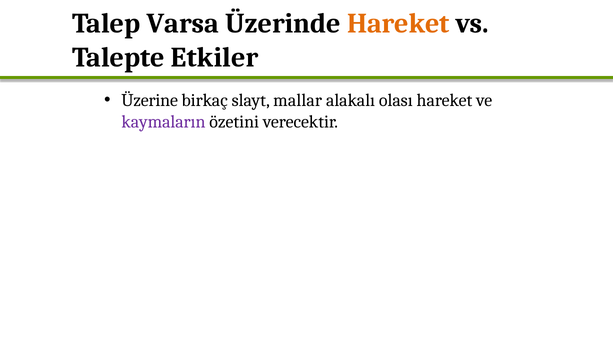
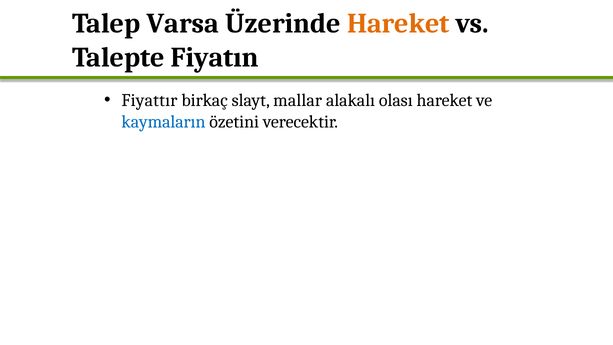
Etkiler: Etkiler -> Fiyatın (215, 57)
Üzerine: Üzerine -> Fiyattır (149, 100)
kaymaların colour: purple -> blue (163, 122)
